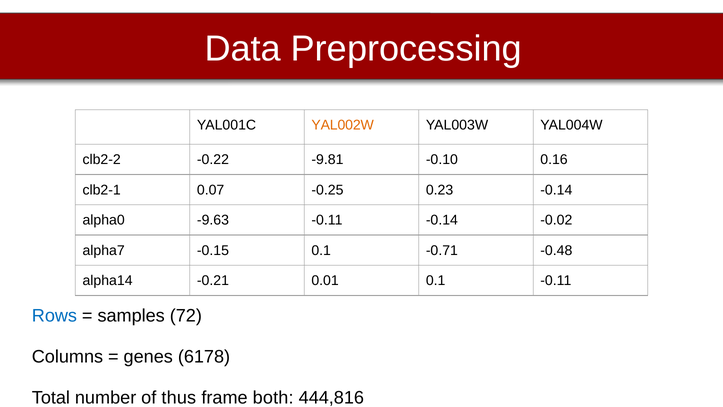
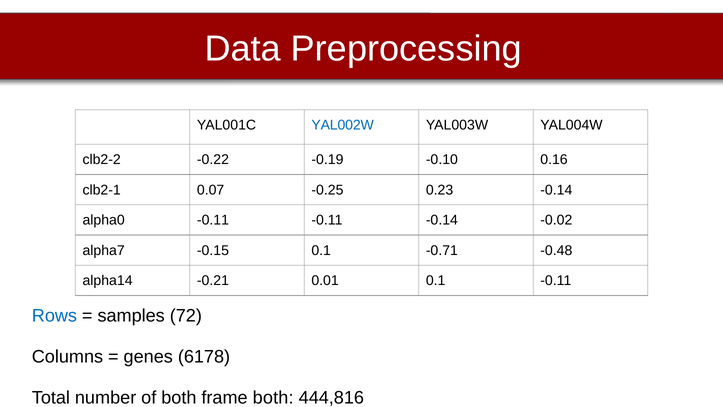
YAL002W colour: orange -> blue (343, 125)
-9.81: -9.81 -> -0.19 (327, 160)
alpha0 -9.63: -9.63 -> -0.11 (213, 220)
of thus: thus -> both (179, 397)
